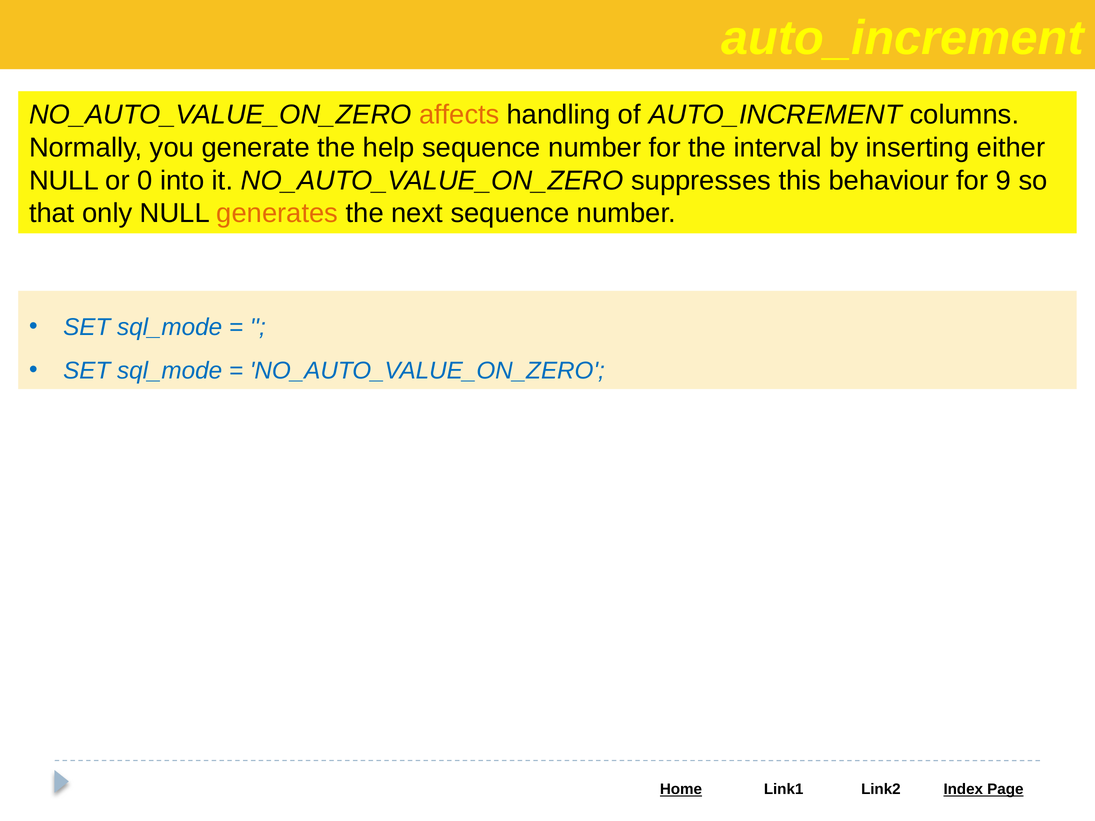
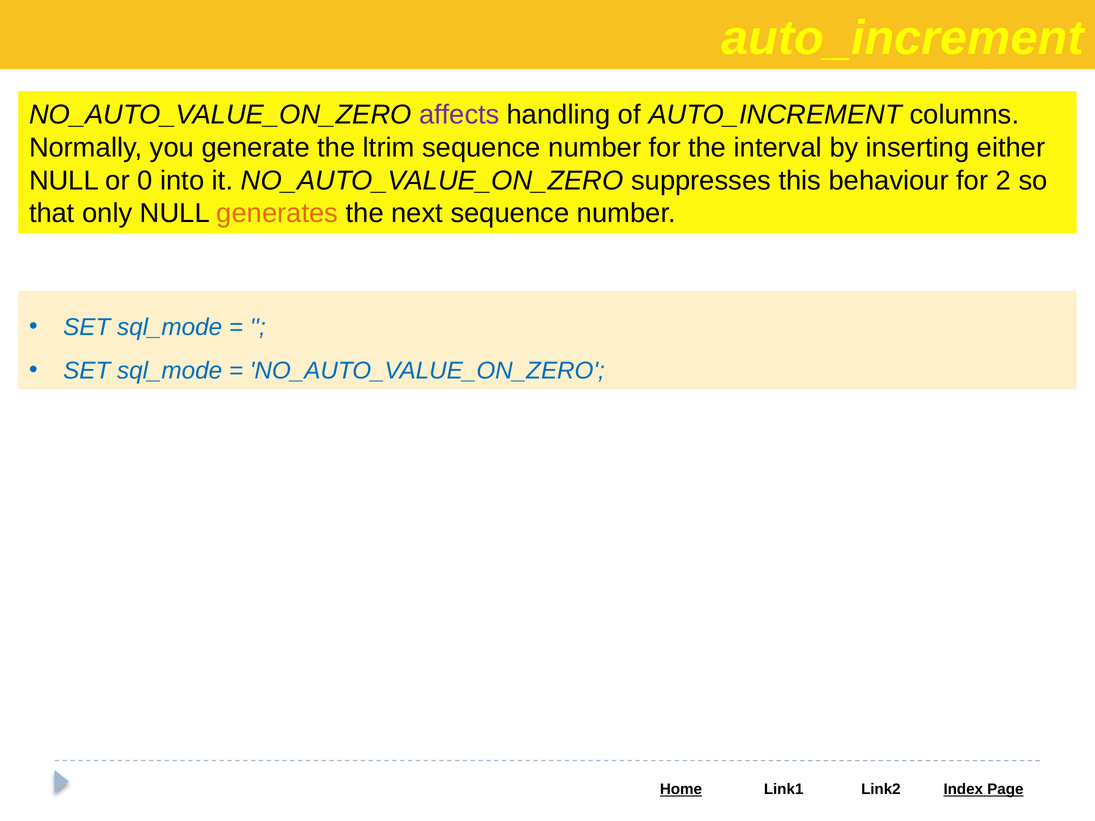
affects colour: orange -> purple (459, 115)
help: help -> ltrim (389, 148)
9: 9 -> 2 (1003, 181)
